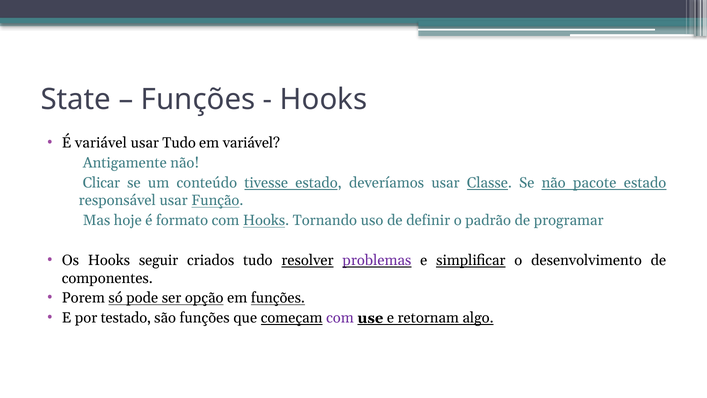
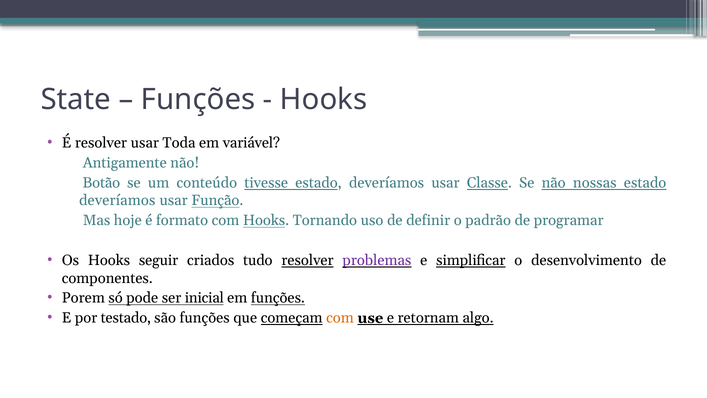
É variável: variável -> resolver (101, 143)
usar Tudo: Tudo -> Toda (179, 143)
Clicar: Clicar -> Botão (101, 183)
pacote: pacote -> nossas (595, 183)
responsável: responsável -> deveríamos (117, 200)
opção: opção -> inicial (204, 298)
com colour: purple -> orange (340, 318)
